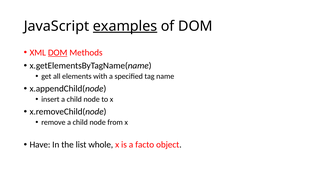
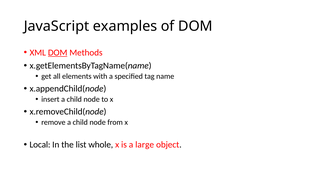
examples underline: present -> none (125, 26)
Have: Have -> Local (40, 145)
facto: facto -> large (145, 145)
